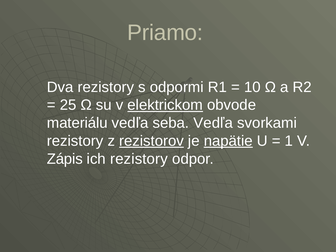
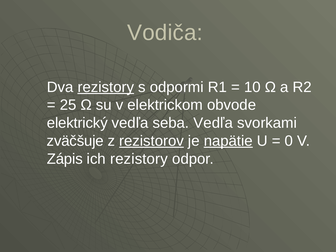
Priamo: Priamo -> Vodiča (165, 33)
rezistory underline: none -> present (106, 87)
elektrickom underline: present -> none (165, 105)
materiálu: materiálu -> elektrický (77, 123)
rezistory: rezistory -> zväčšuje (75, 141)
1: 1 -> 0 (289, 141)
